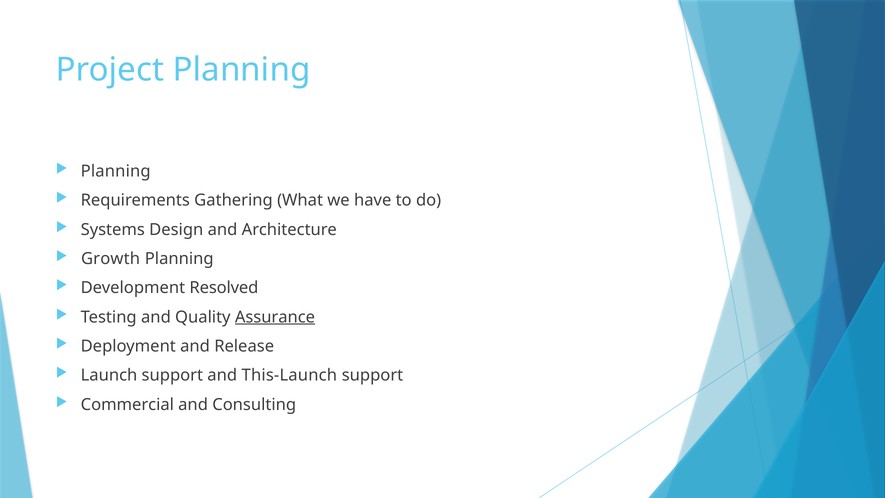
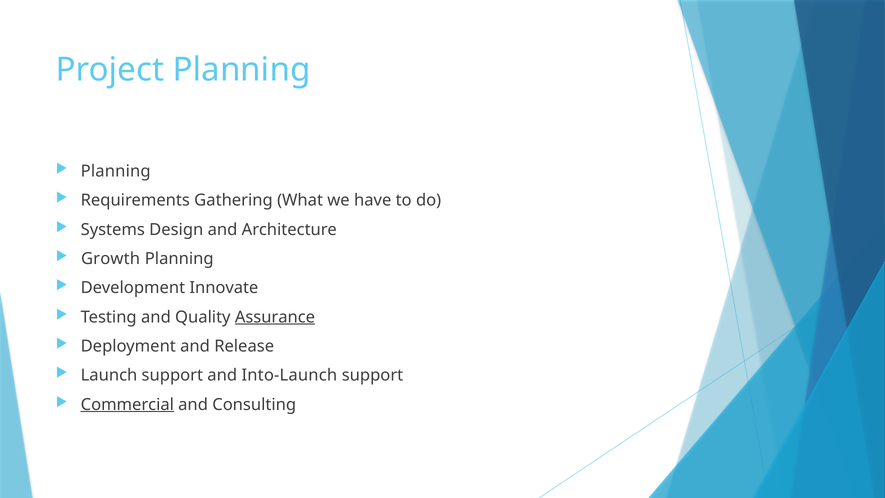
Resolved: Resolved -> Innovate (224, 288)
This-Launch: This-Launch -> Into-Launch (289, 375)
Commercial underline: none -> present (127, 404)
